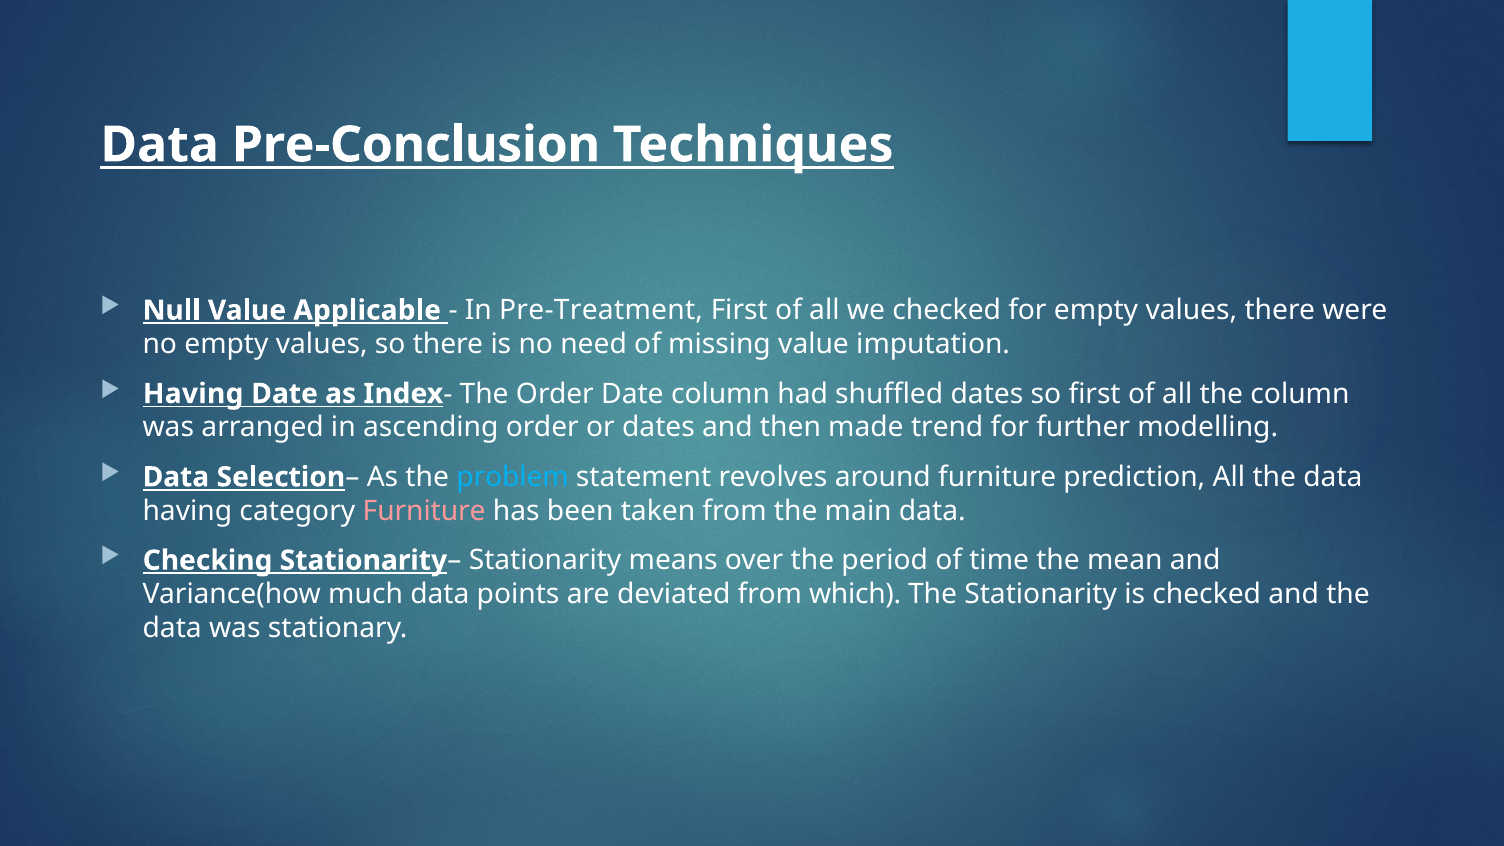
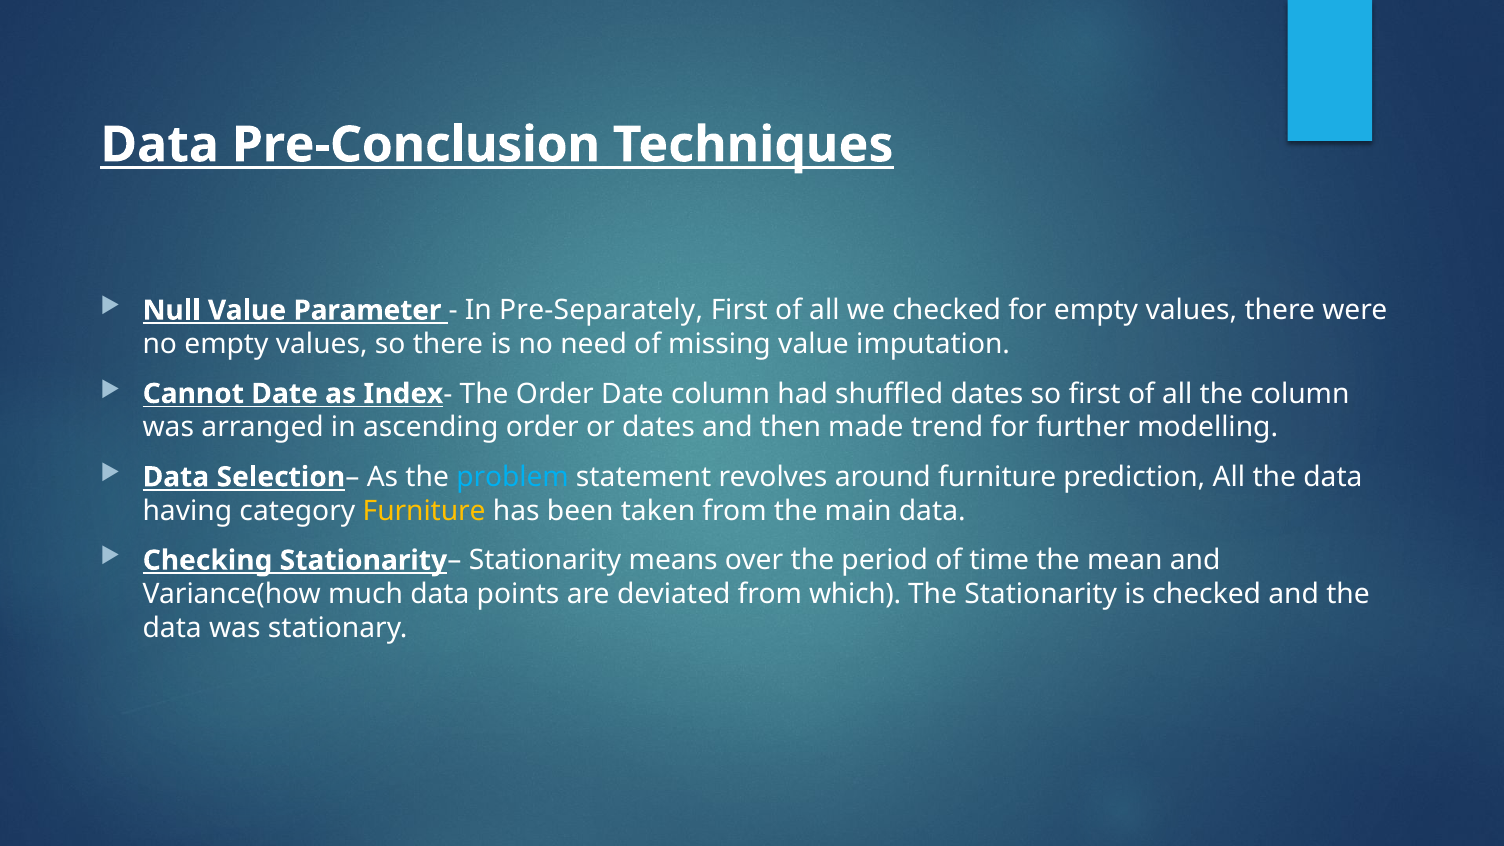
Applicable: Applicable -> Parameter (367, 310)
Pre-Treatment: Pre-Treatment -> Pre-Separately (601, 310)
Having: Having -> Cannot (193, 394)
Furniture colour: pink -> yellow (424, 511)
